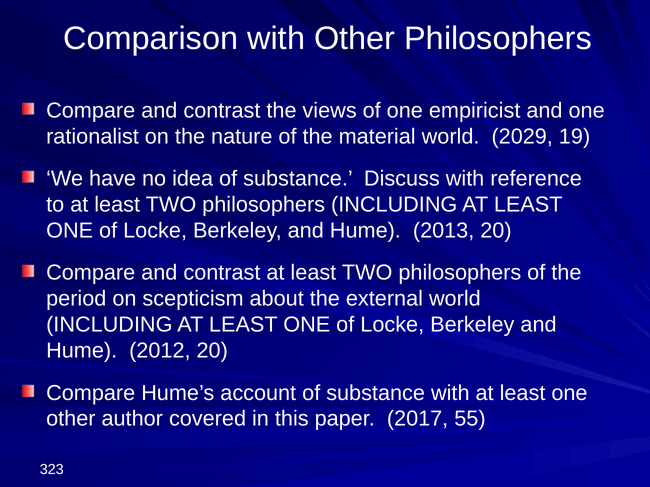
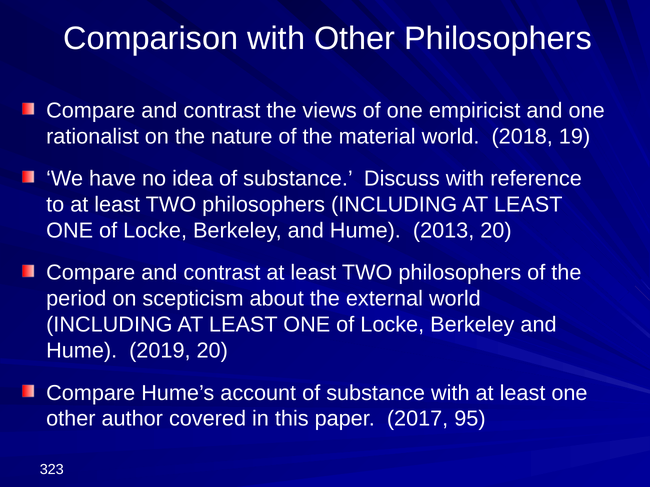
2029: 2029 -> 2018 (522, 137)
2012: 2012 -> 2019 (160, 351)
55: 55 -> 95 (470, 419)
